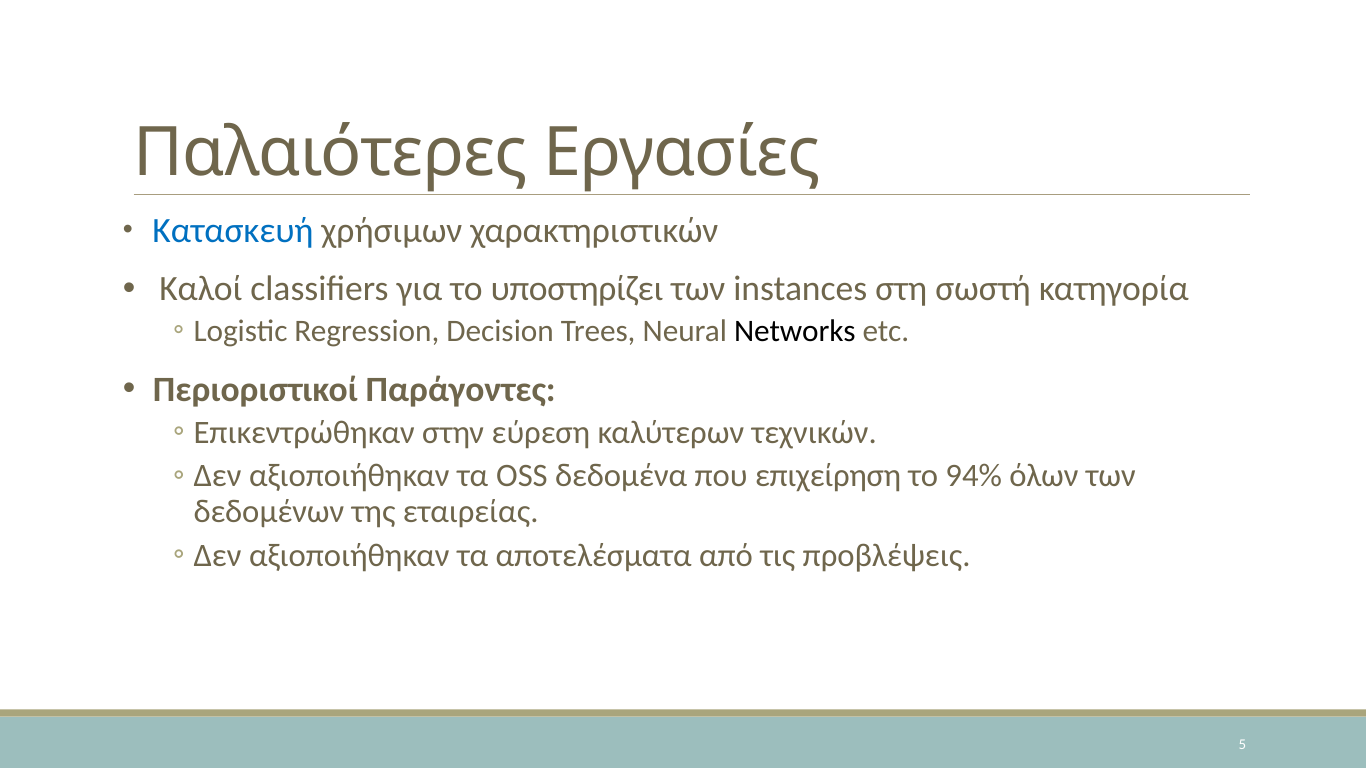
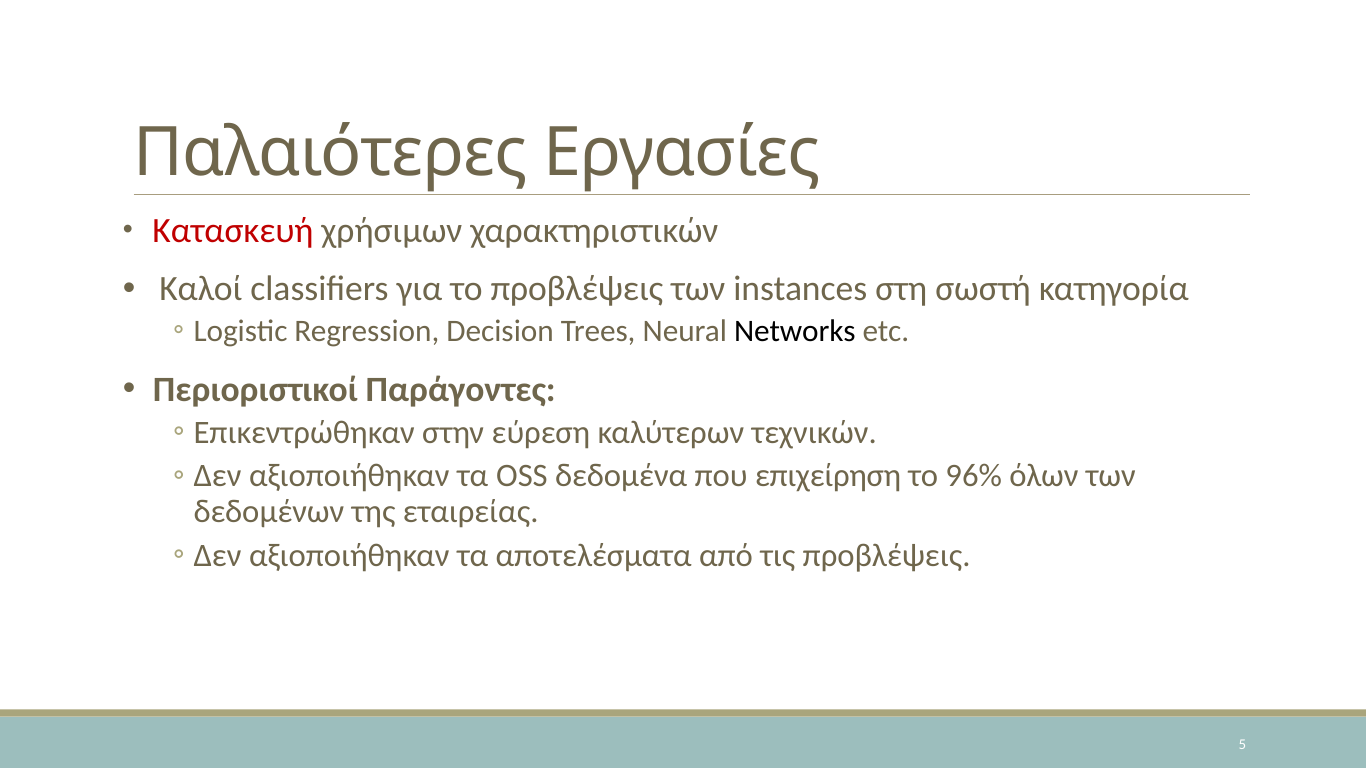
Κατασκευή colour: blue -> red (233, 231)
το υποστηρίζει: υποστηρίζει -> προβλέψεις (577, 289)
94%: 94% -> 96% (974, 476)
